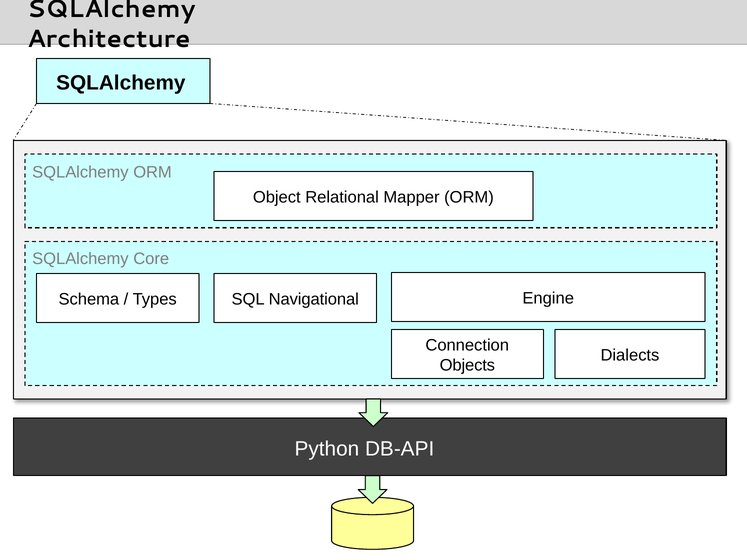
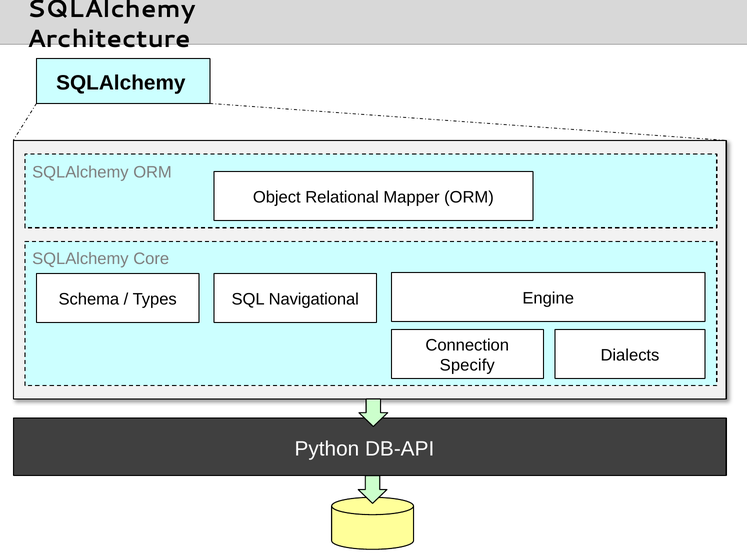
Objects: Objects -> Specify (467, 365)
